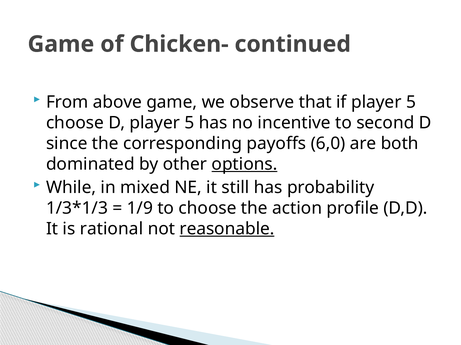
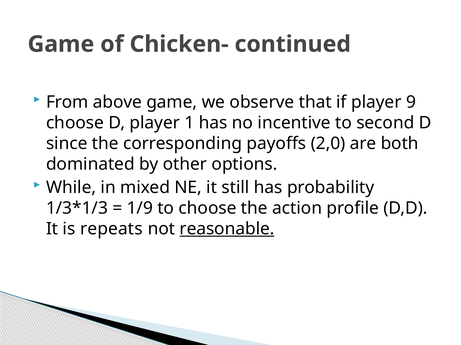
if player 5: 5 -> 9 (411, 102)
D player 5: 5 -> 1 (189, 123)
6,0: 6,0 -> 2,0 (328, 144)
options underline: present -> none (244, 164)
rational: rational -> repeats (111, 229)
